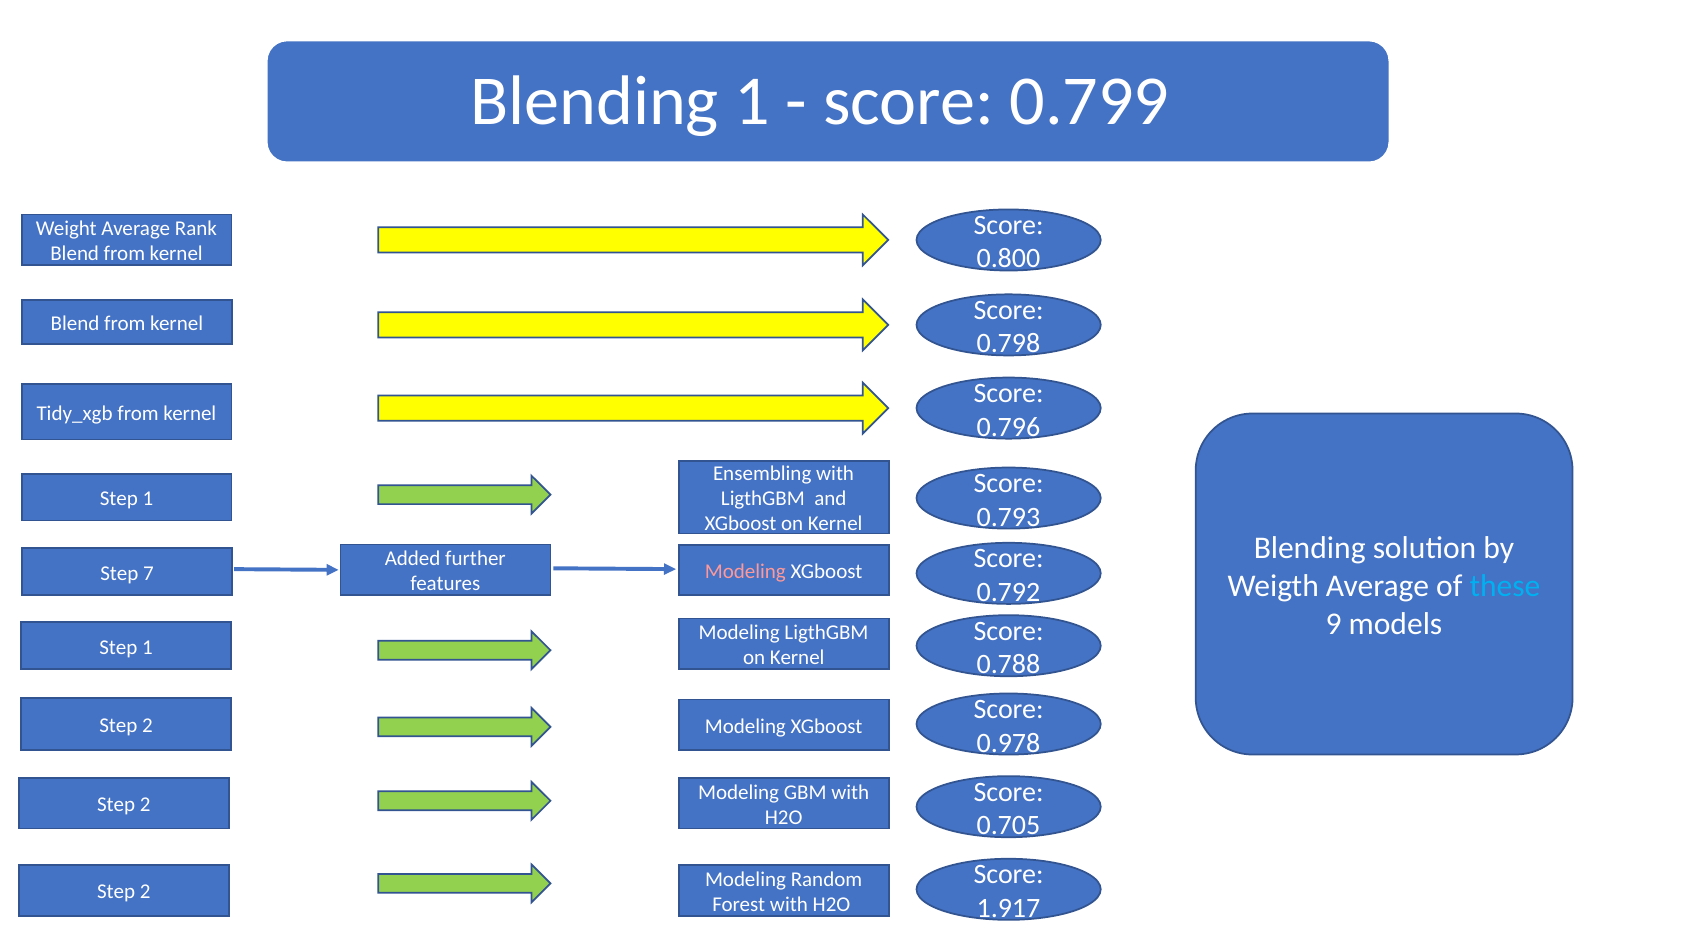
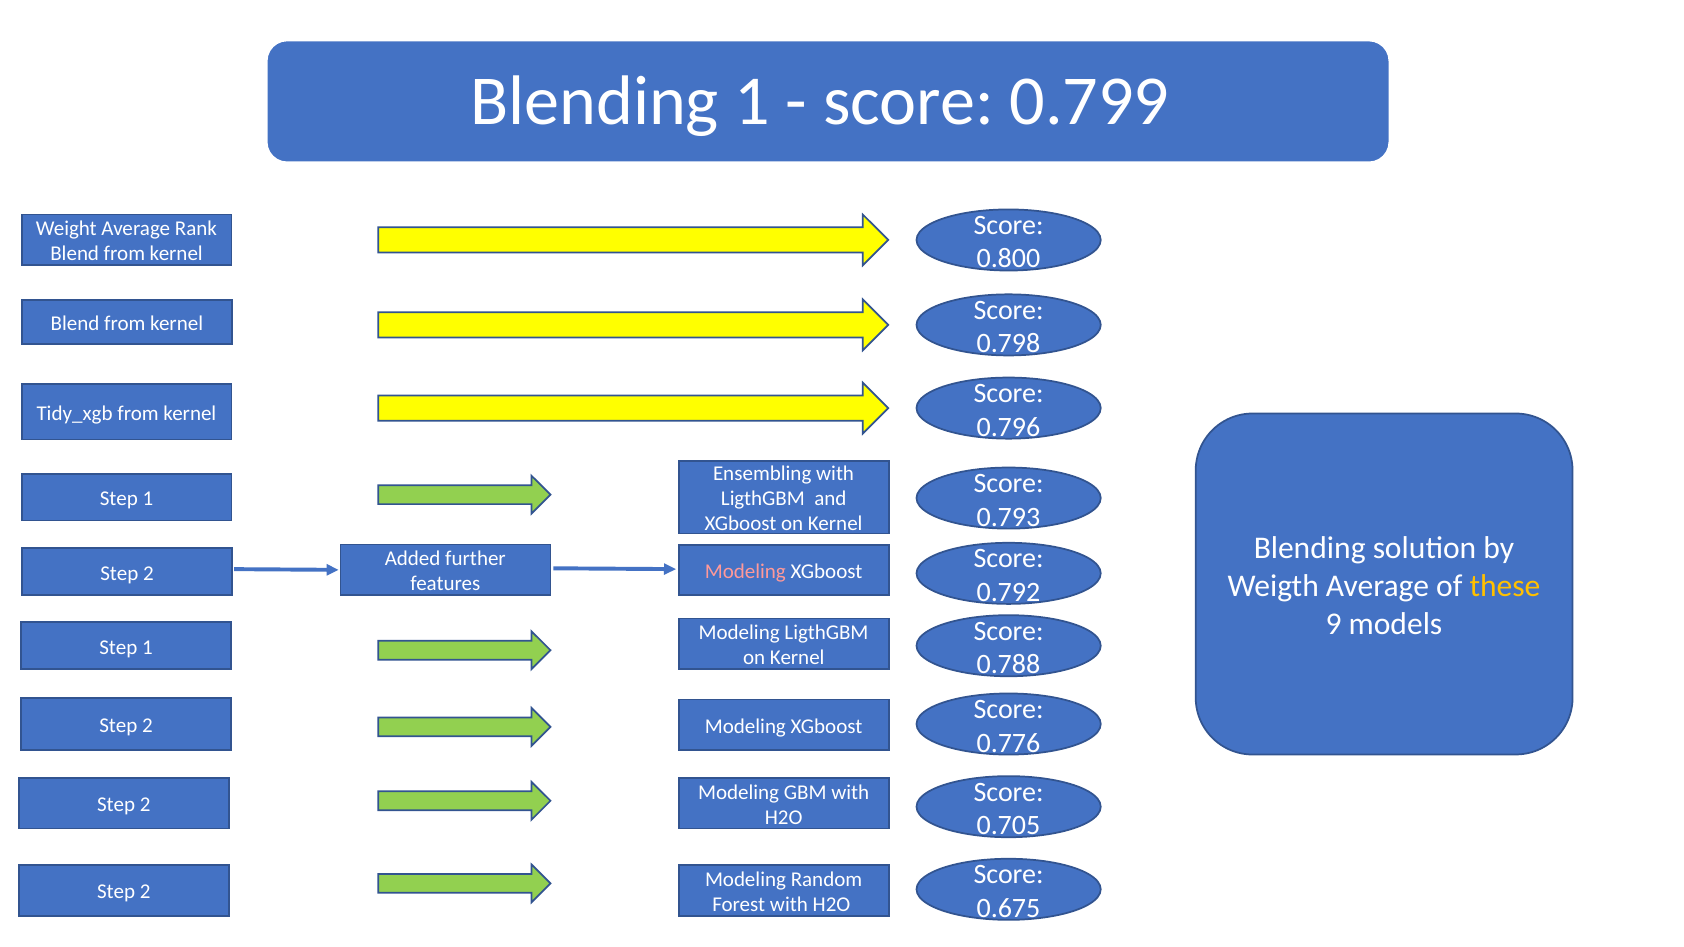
7: 7 -> 2 (148, 573)
these colour: light blue -> yellow (1505, 586)
0.978: 0.978 -> 0.776 (1008, 743)
1.917: 1.917 -> 0.675 (1008, 908)
